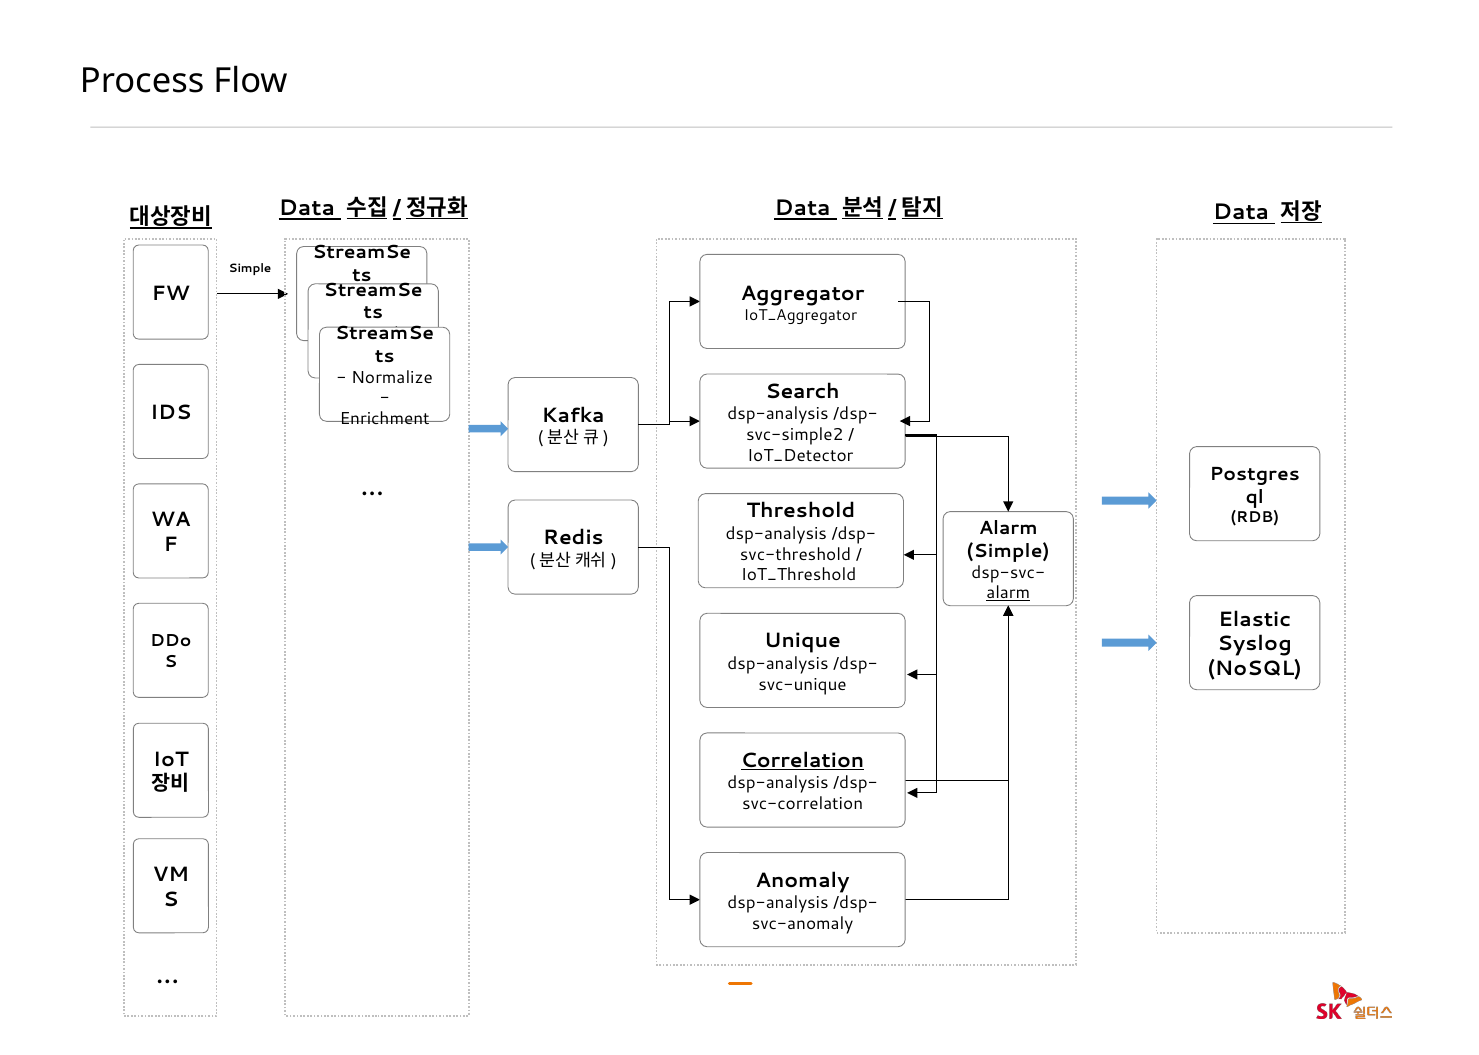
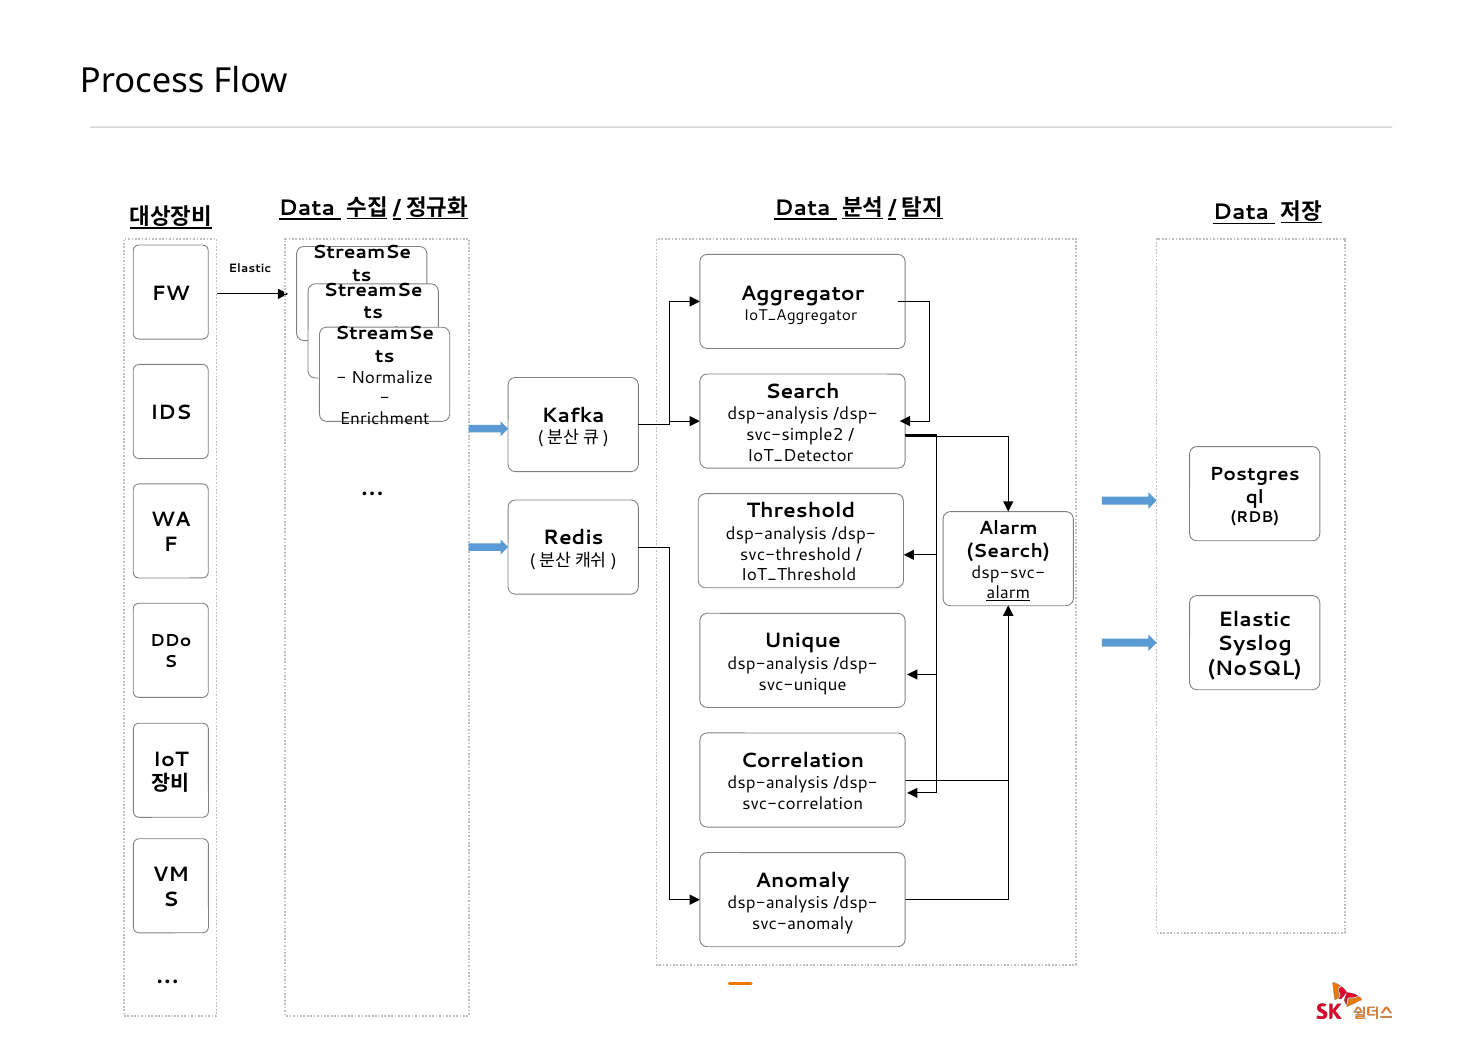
Simple: Simple -> Elastic (250, 269)
Simple: Simple -> Search (1008, 551)
Correlation underline: present -> none (802, 761)
